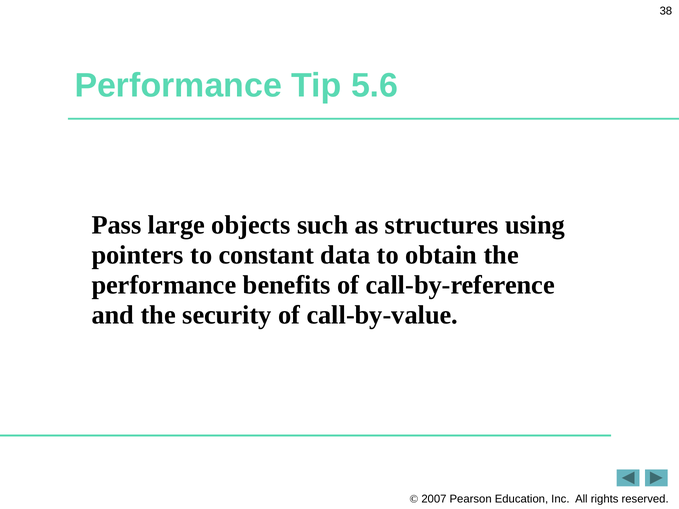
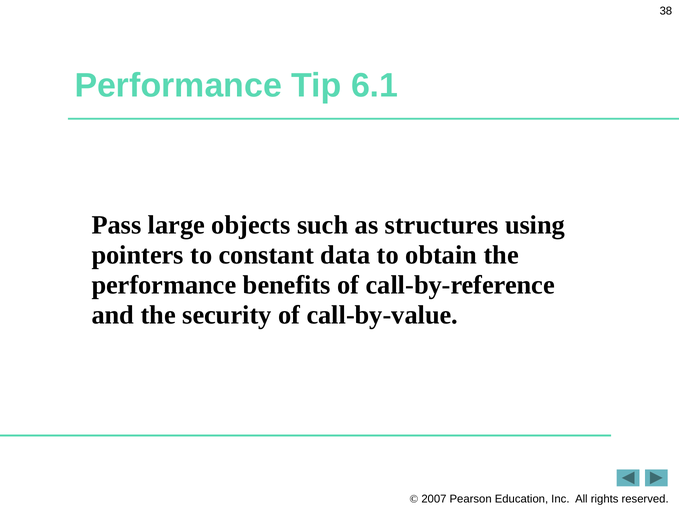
5.6: 5.6 -> 6.1 (375, 85)
